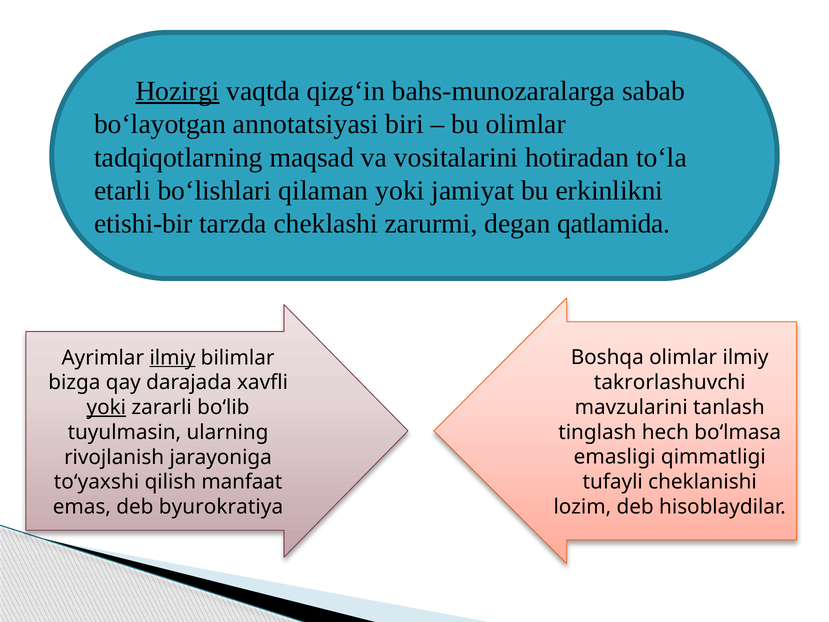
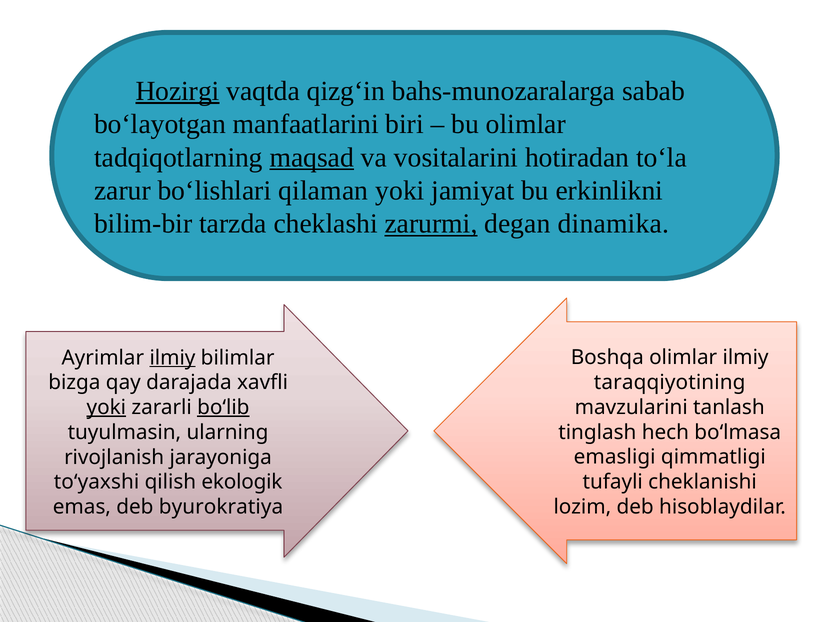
annotatsiyasi: annotatsiyasi -> manfaatlarini (306, 124)
maqsad underline: none -> present (312, 157)
etarli: etarli -> zarur (122, 191)
etishi-bir: etishi-bir -> bilim-bir (143, 224)
zarurmi underline: none -> present (431, 224)
qatlamida: qatlamida -> dinamika (613, 224)
takrorlashuvchi: takrorlashuvchi -> taraqqiyotining (670, 382)
bo‘lib underline: none -> present (223, 407)
manfaat: manfaat -> ekologik (242, 482)
